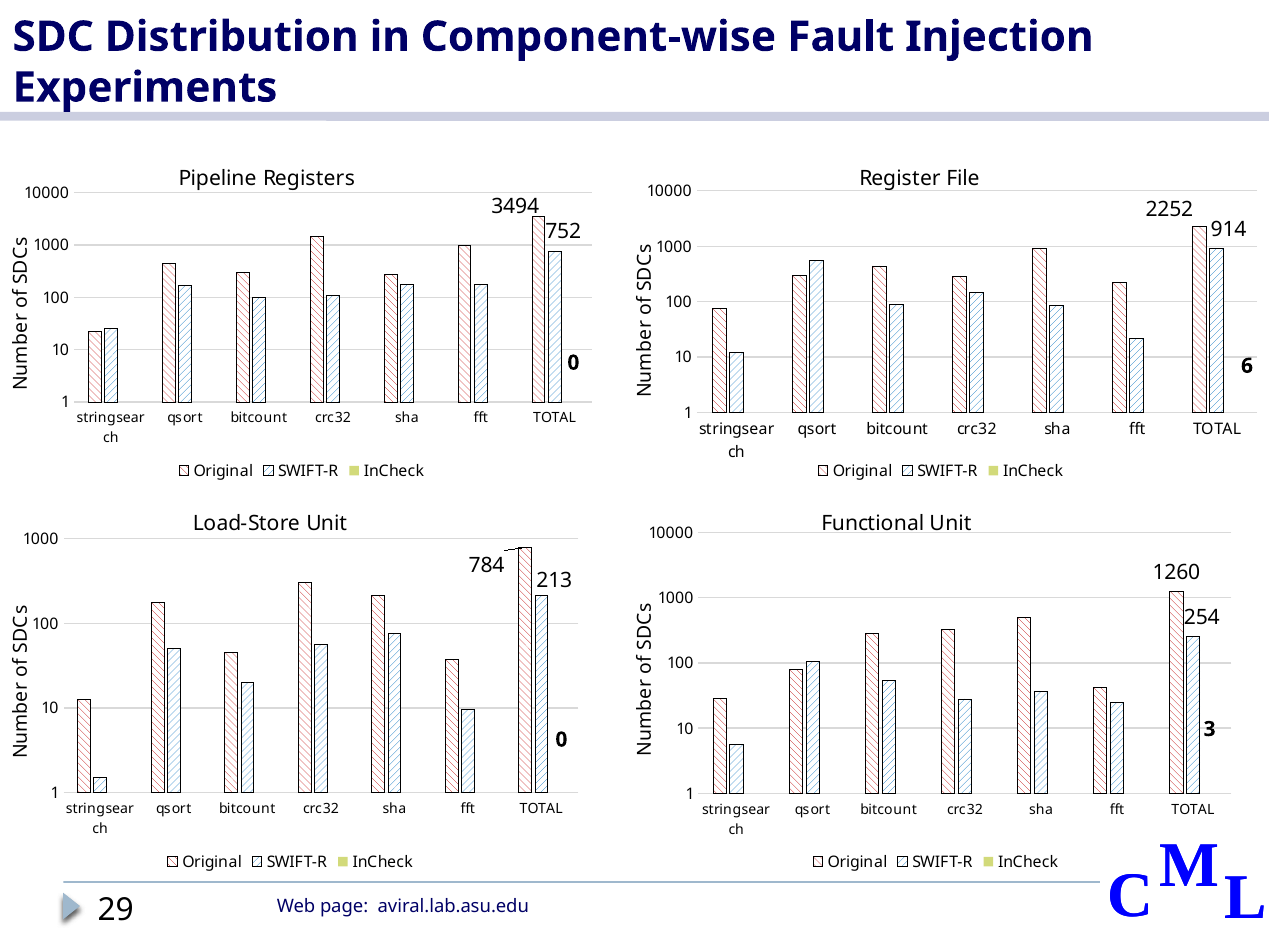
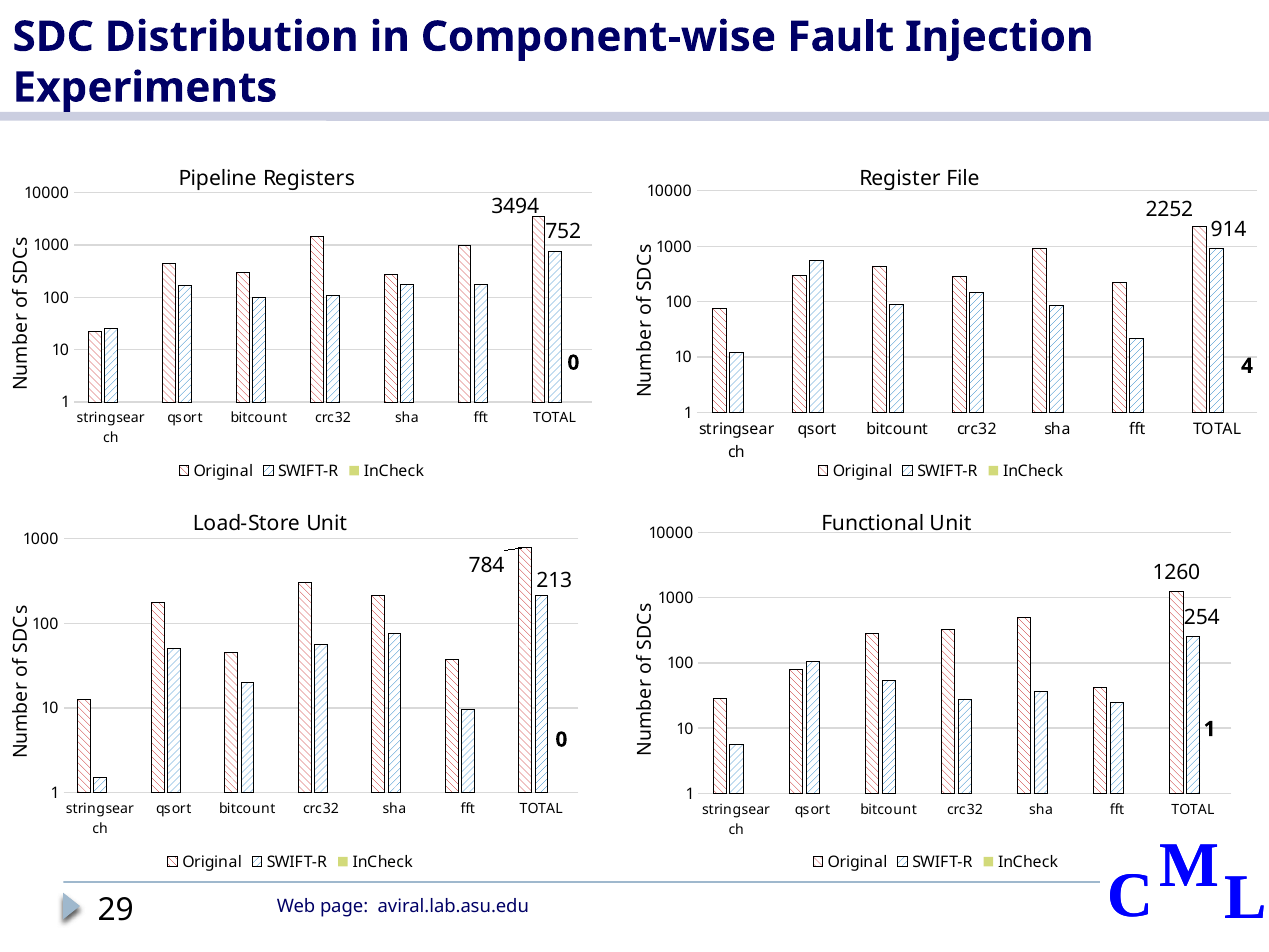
6: 6 -> 4 (1247, 366)
0 3: 3 -> 1 (1210, 729)
